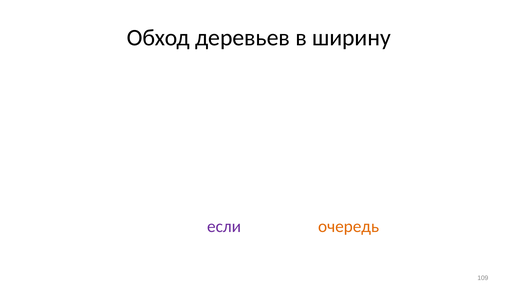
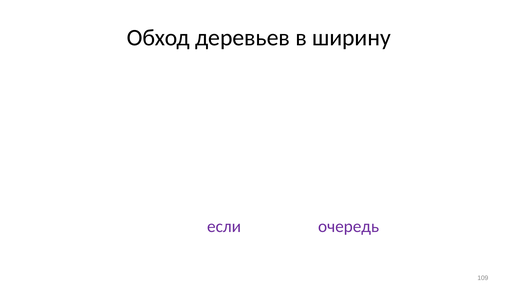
очередь colour: orange -> purple (349, 227)
